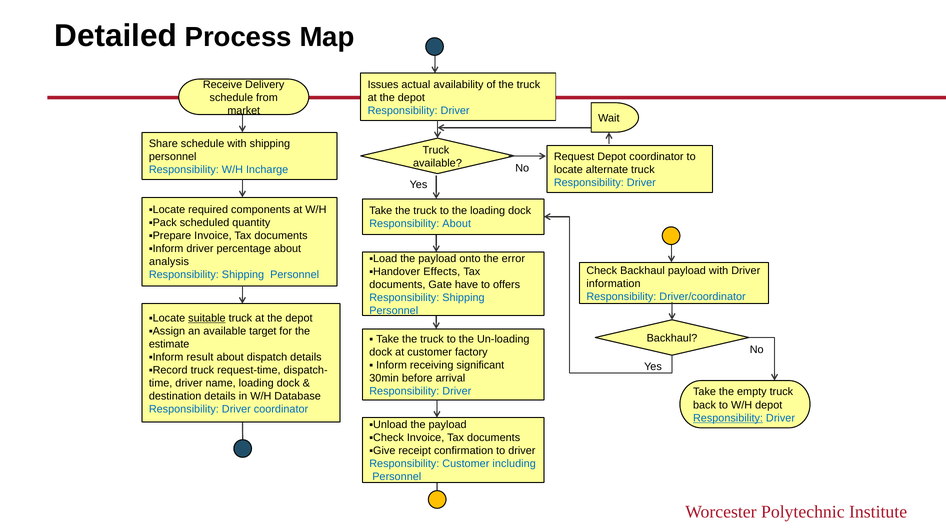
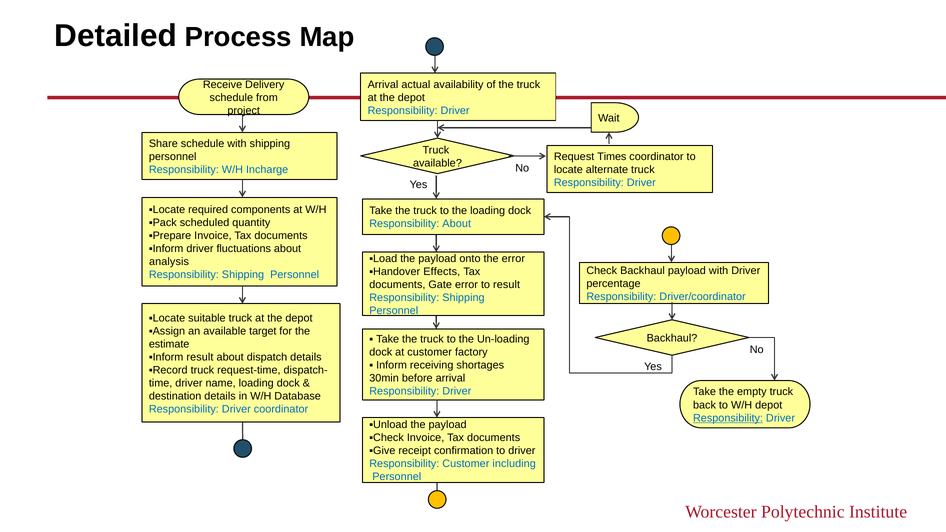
Issues: Issues -> Arrival (383, 85)
market: market -> project (244, 111)
Request Depot: Depot -> Times (612, 157)
percentage: percentage -> fluctuations (244, 249)
information: information -> percentage (614, 284)
Gate have: have -> error (466, 285)
to offers: offers -> result (507, 285)
suitable underline: present -> none (207, 318)
significant: significant -> shortages (480, 365)
